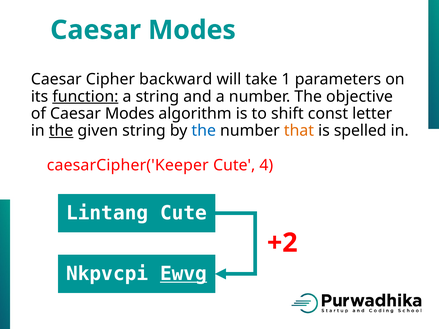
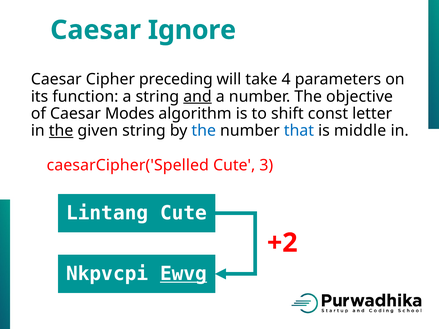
Modes: Modes -> Ignore (192, 30)
backward: backward -> preceding (176, 79)
1: 1 -> 4 (286, 79)
function underline: present -> none (85, 97)
and underline: none -> present (197, 97)
that colour: orange -> blue (299, 131)
spelled: spelled -> middle (360, 131)
caesarCipher('Keeper: caesarCipher('Keeper -> caesarCipher('Spelled (128, 166)
4: 4 -> 3 (266, 166)
